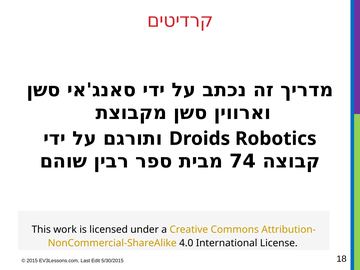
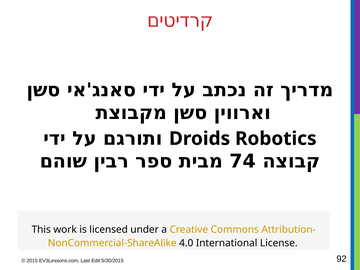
18: 18 -> 92 (342, 259)
